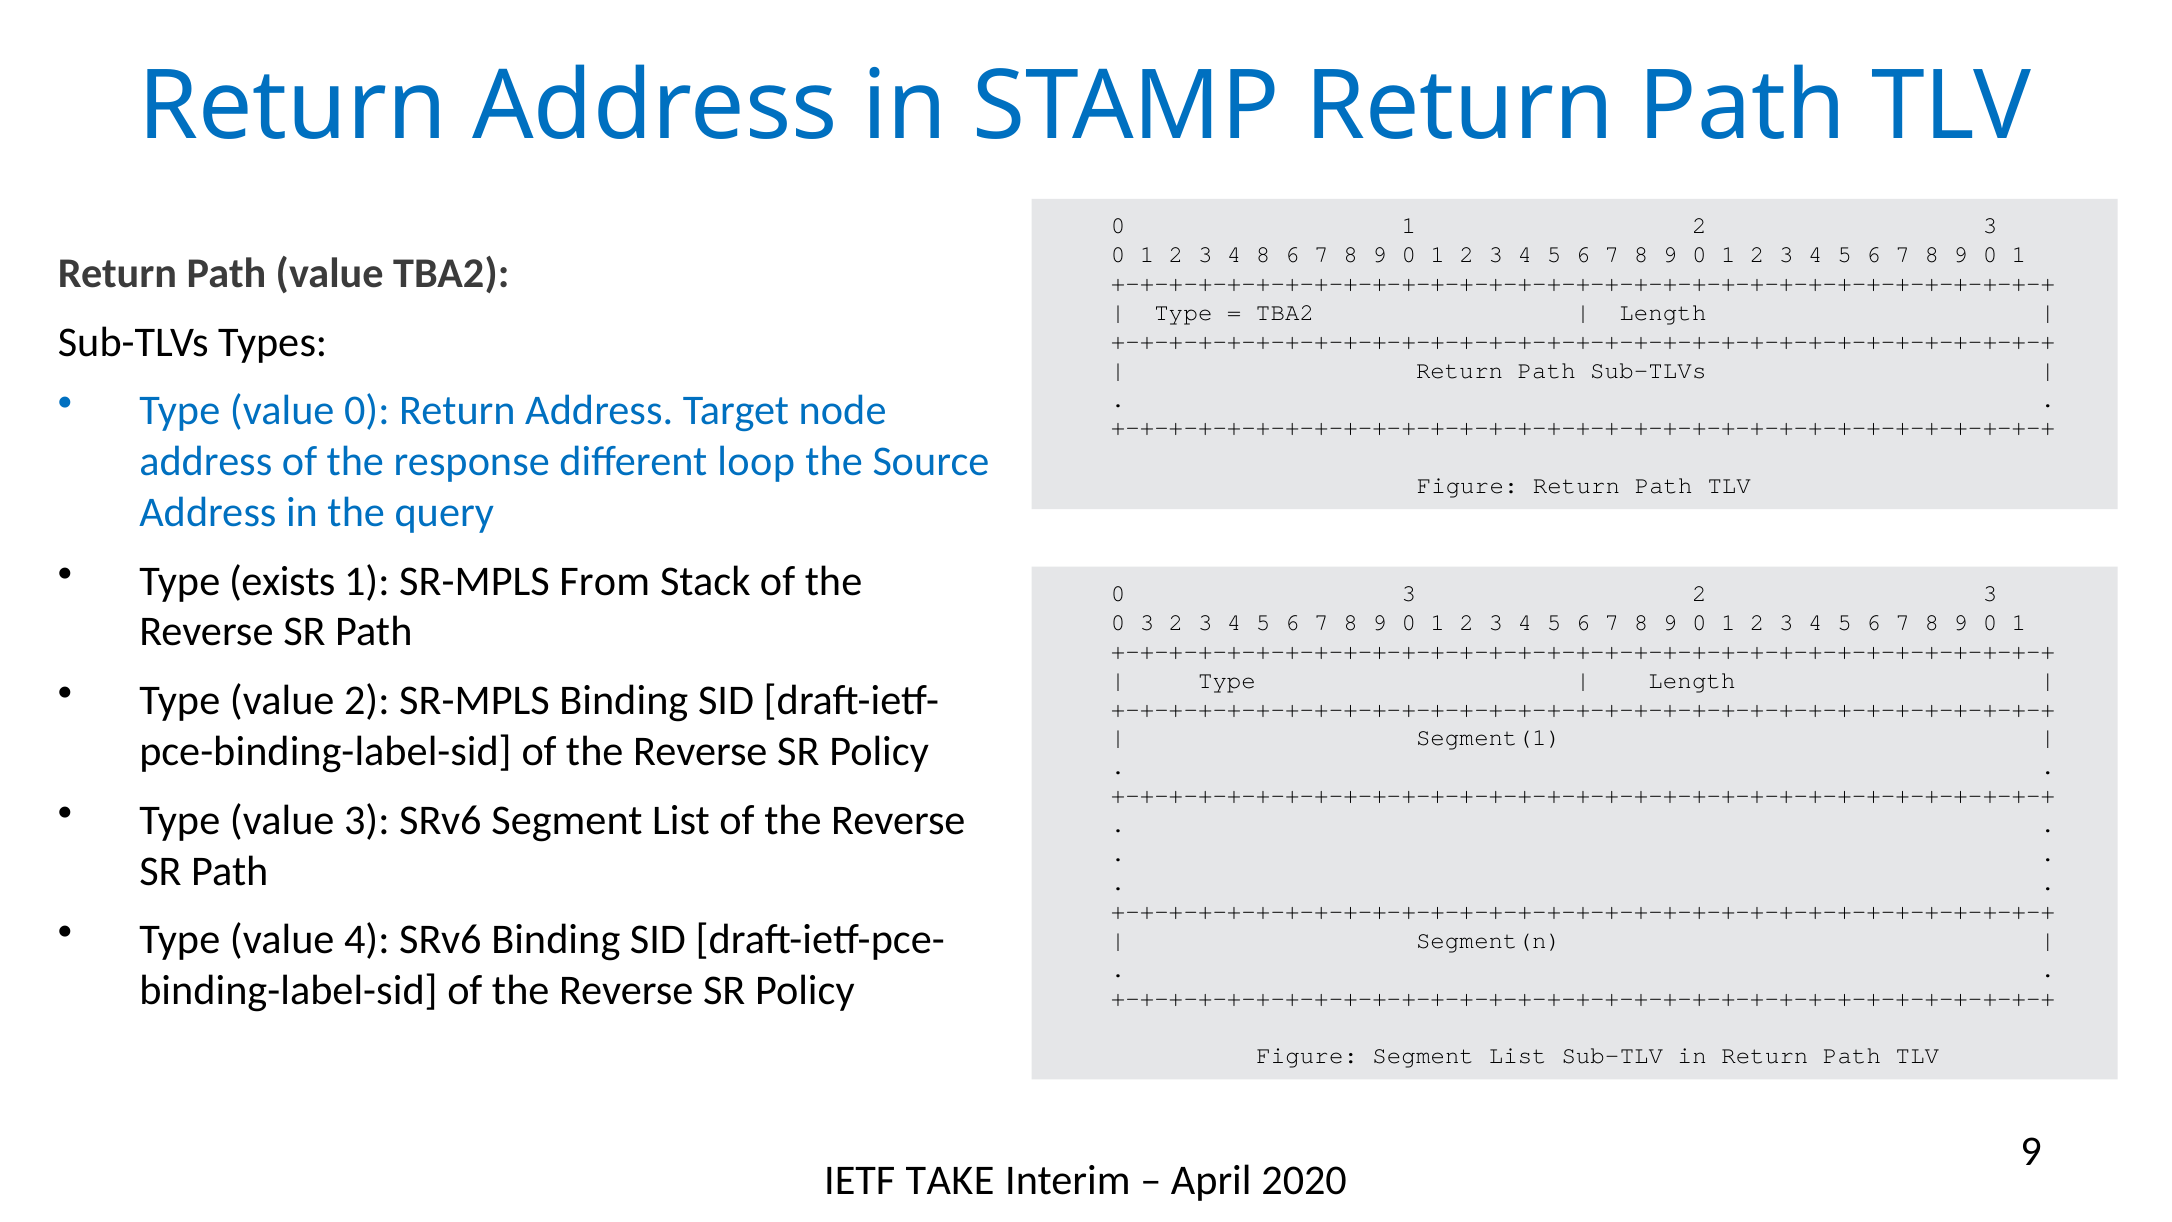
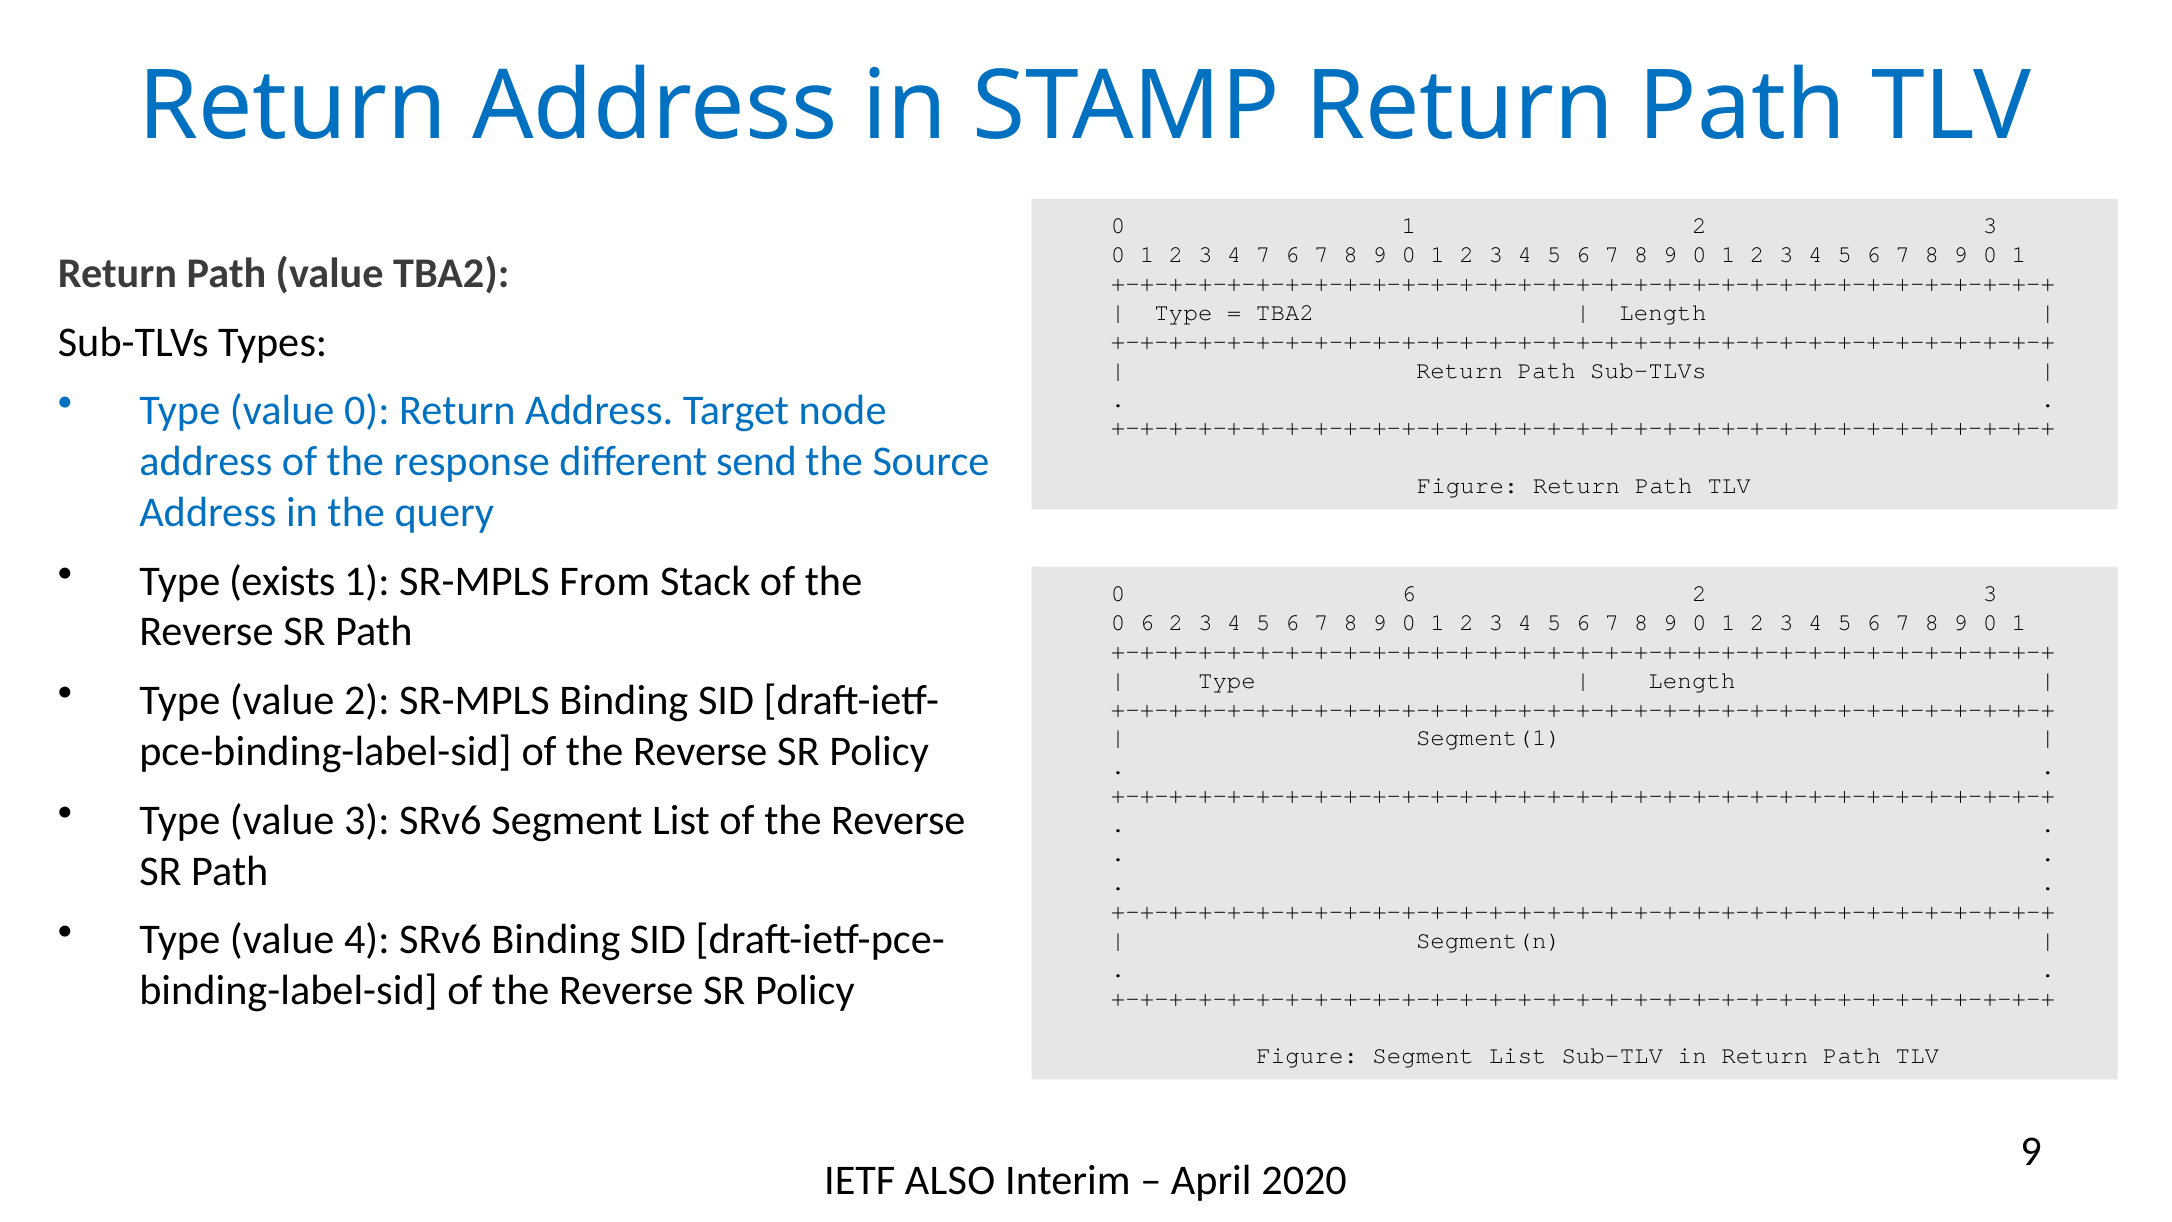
4 8: 8 -> 7 (1263, 254)
loop: loop -> send (757, 462)
3: 3 -> 6 (1409, 593)
3: 3 -> 6 (1147, 622)
TAKE: TAKE -> ALSO (950, 1181)
